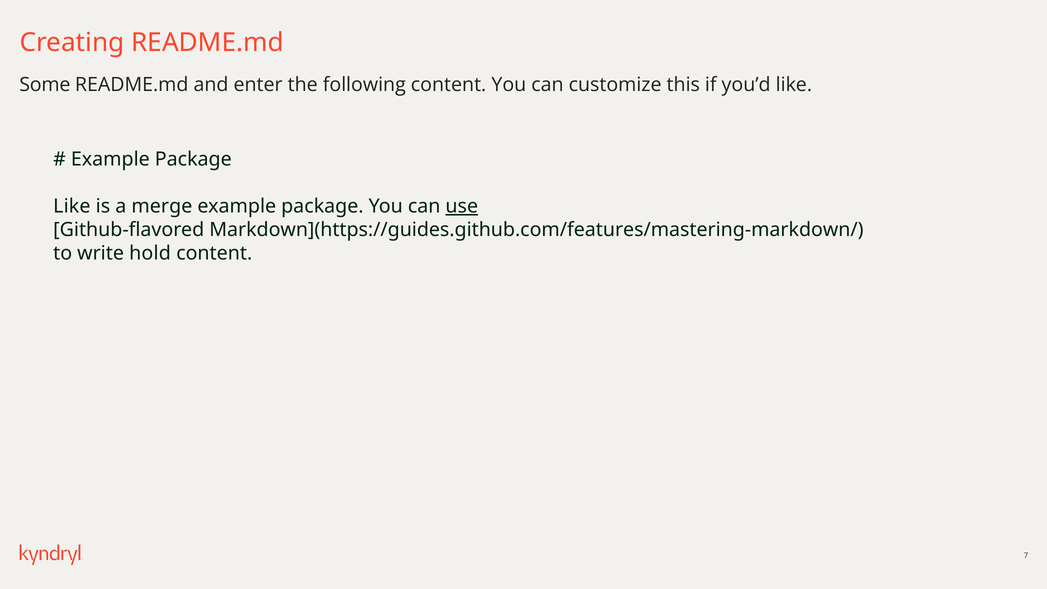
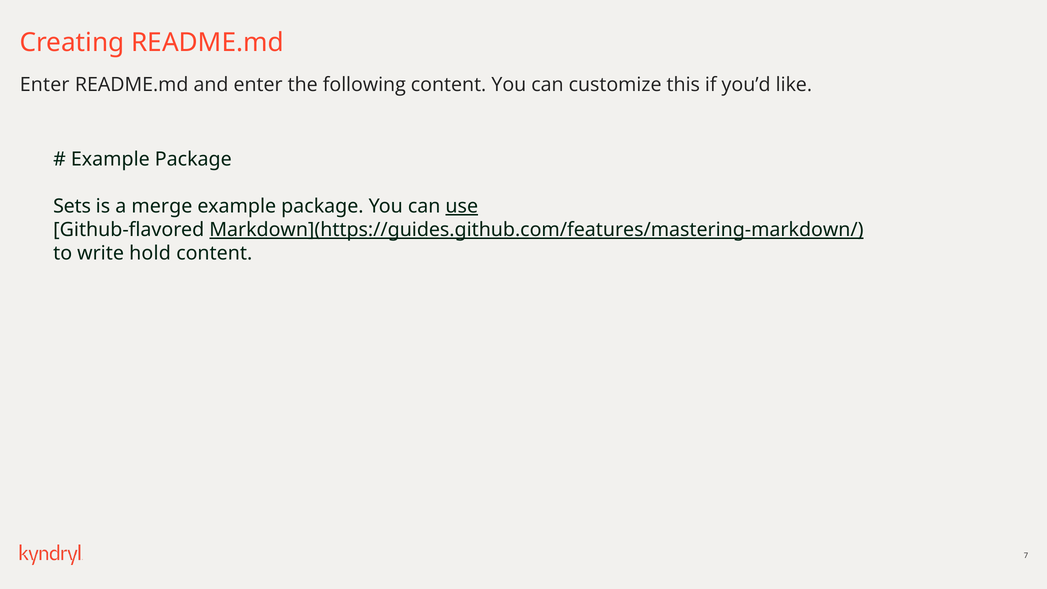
Some: Some -> Enter (45, 85)
Like: Like -> Sets (72, 206)
Markdown](https://guides.github.com/features/mastering-markdown/ underline: none -> present (536, 230)
